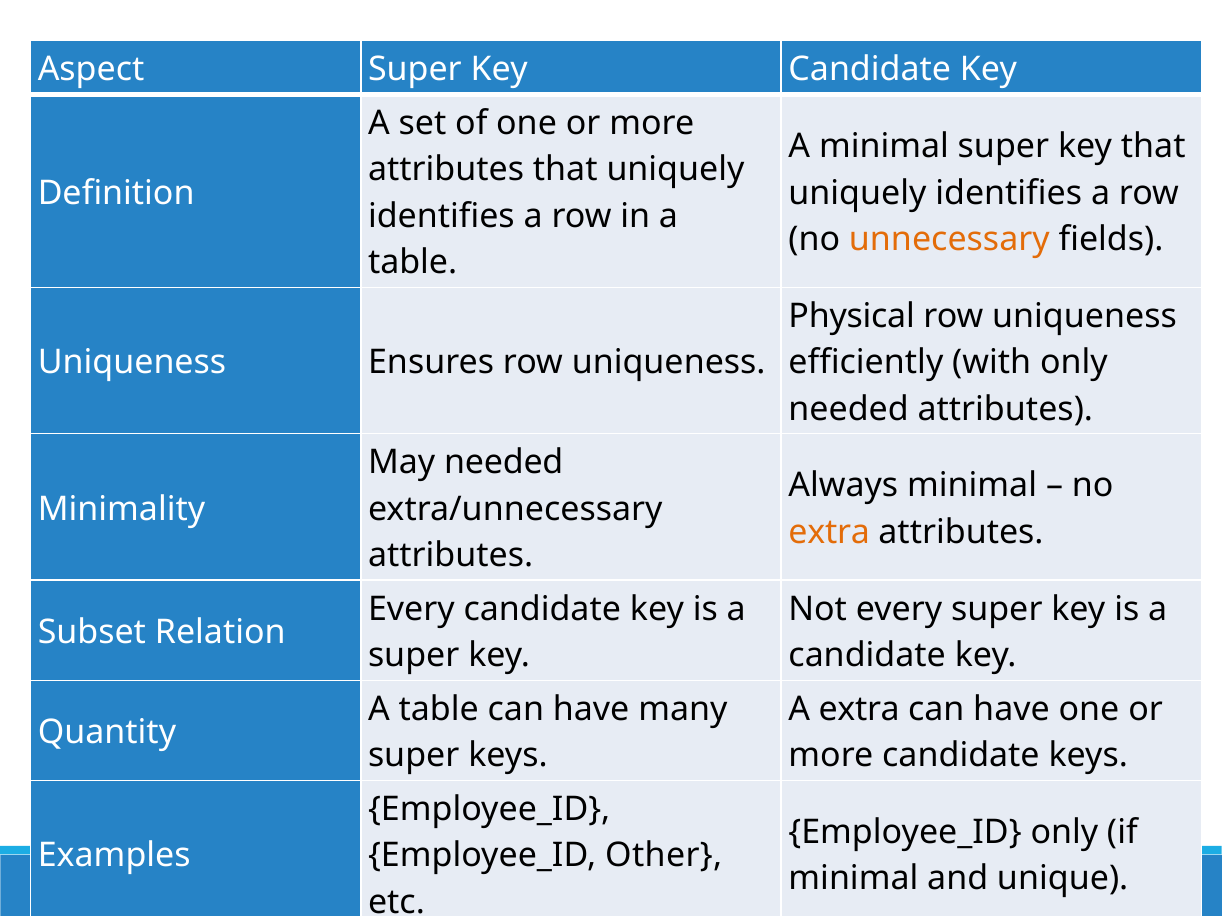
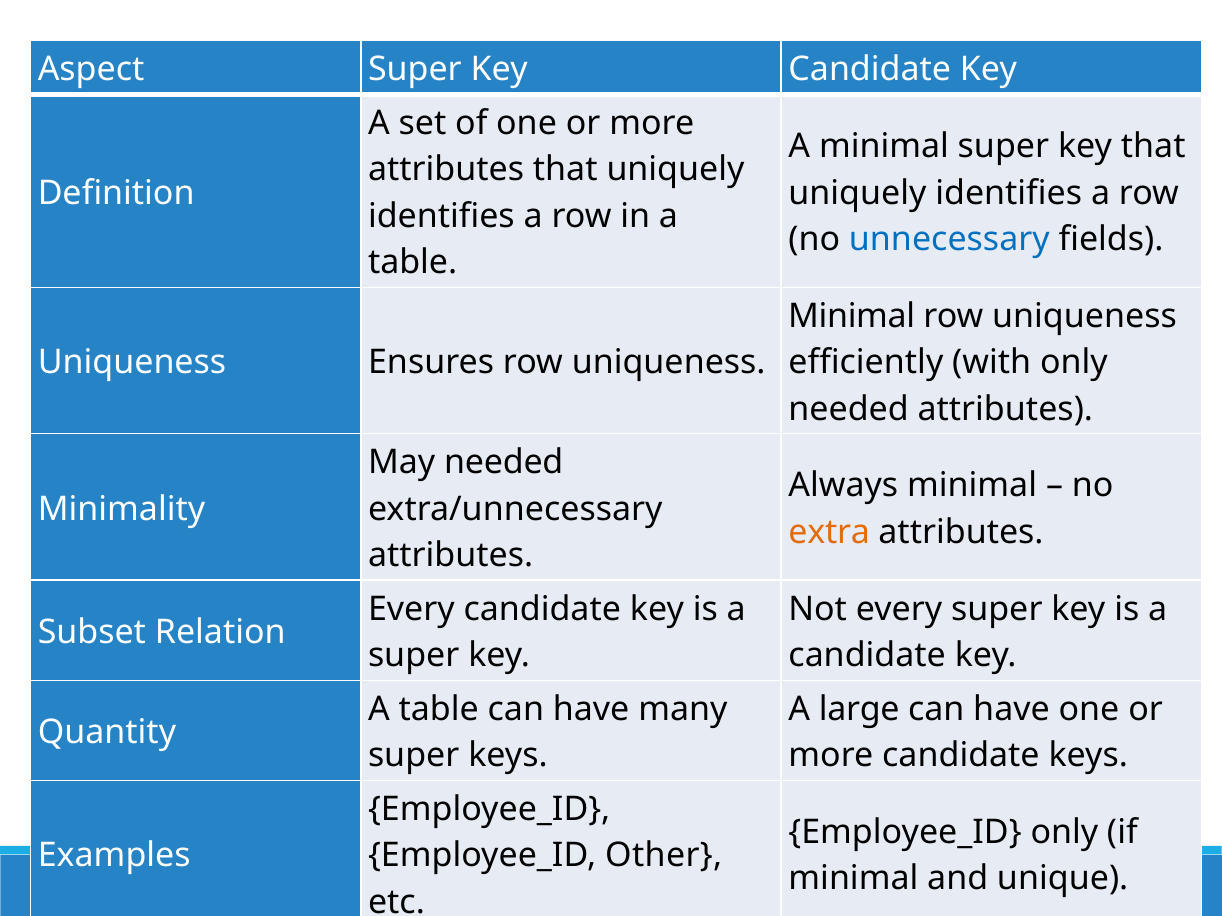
unnecessary colour: orange -> blue (949, 239)
Physical: Physical -> Minimal (852, 316)
A extra: extra -> large (859, 709)
